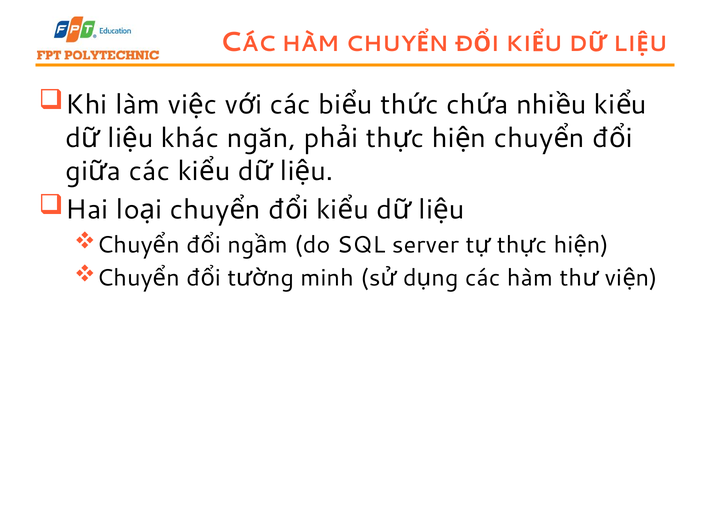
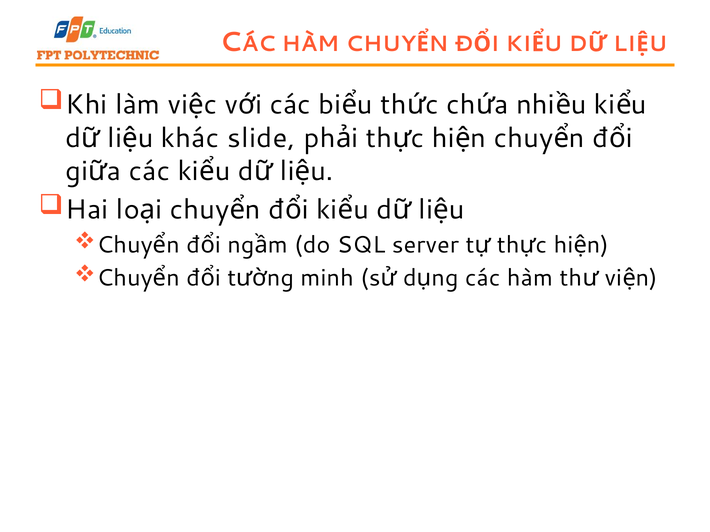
ngăn: ngăn -> slide (261, 138)
